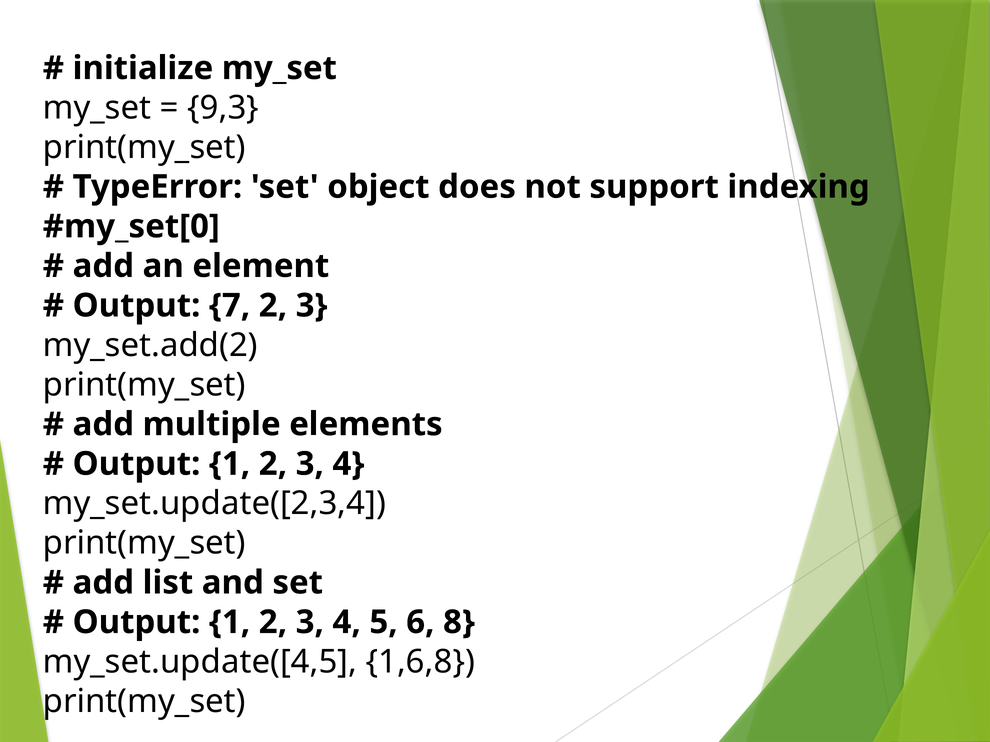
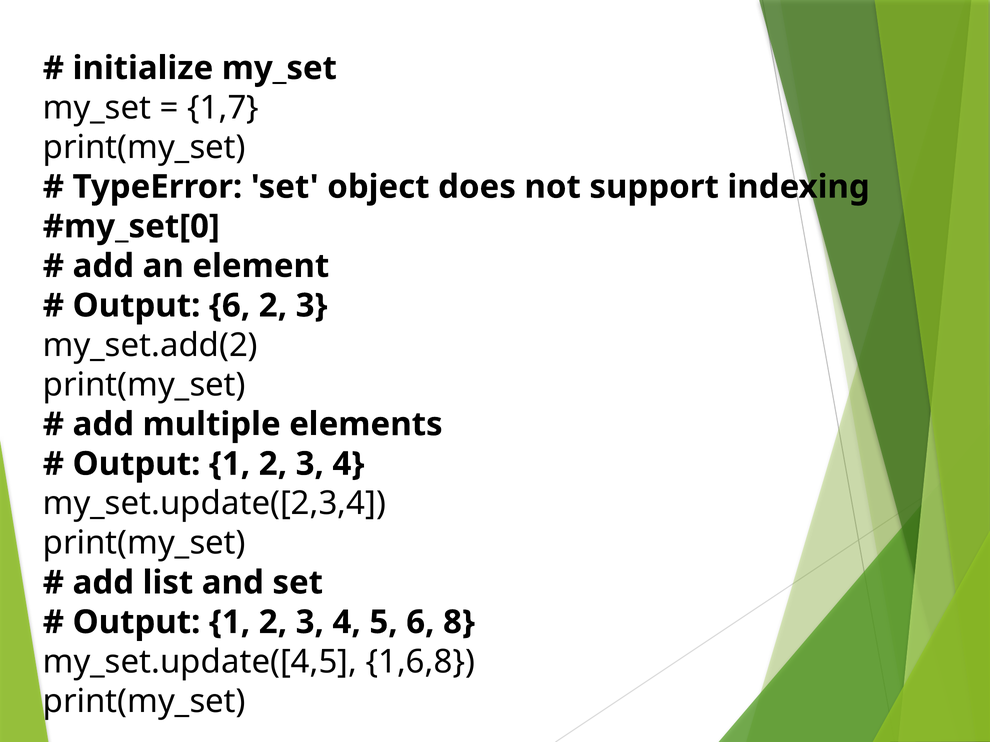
9,3: 9,3 -> 1,7 (223, 108)
Output 7: 7 -> 6 (230, 306)
